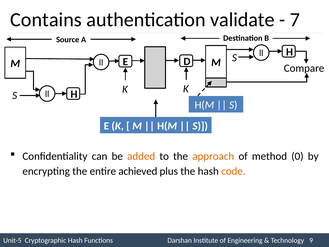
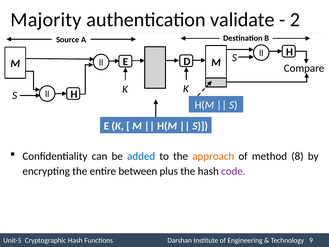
Contains: Contains -> Majority (46, 20)
7: 7 -> 2 (295, 20)
added colour: orange -> blue (141, 156)
0: 0 -> 8 (297, 156)
achieved: achieved -> between (138, 171)
code colour: orange -> purple (233, 171)
